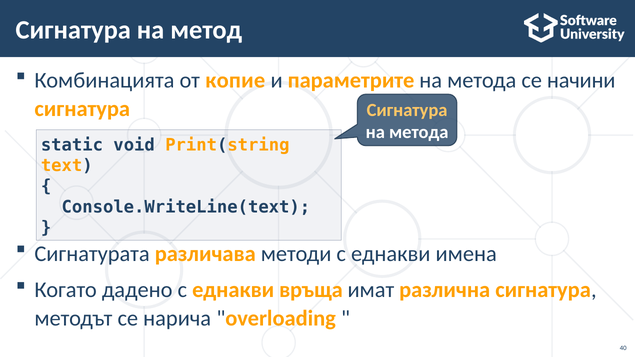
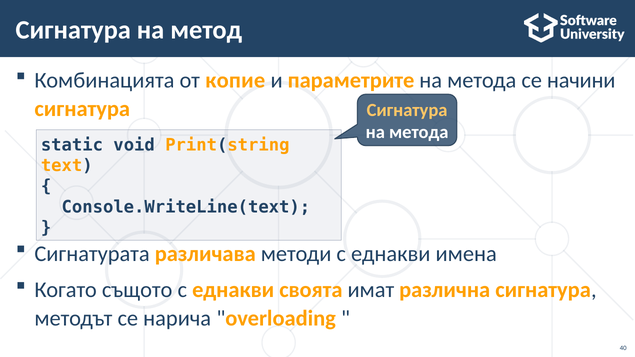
дадено: дадено -> същото (137, 290)
връща: връща -> своята (311, 290)
